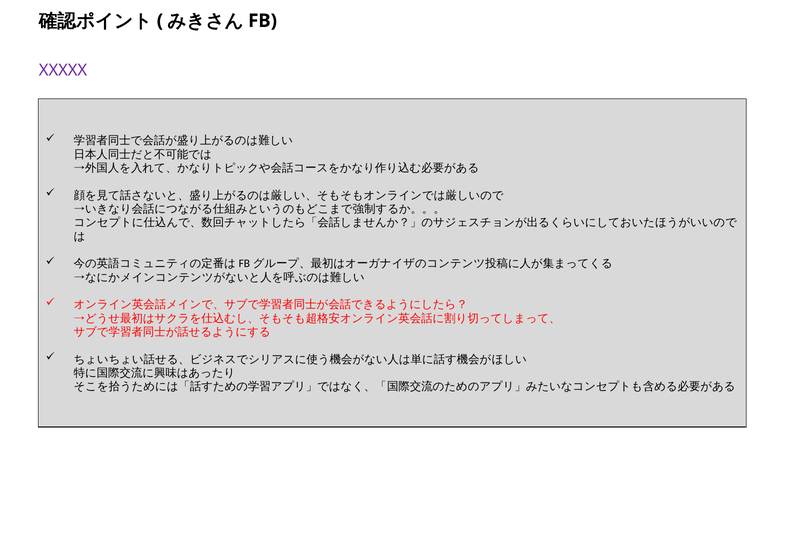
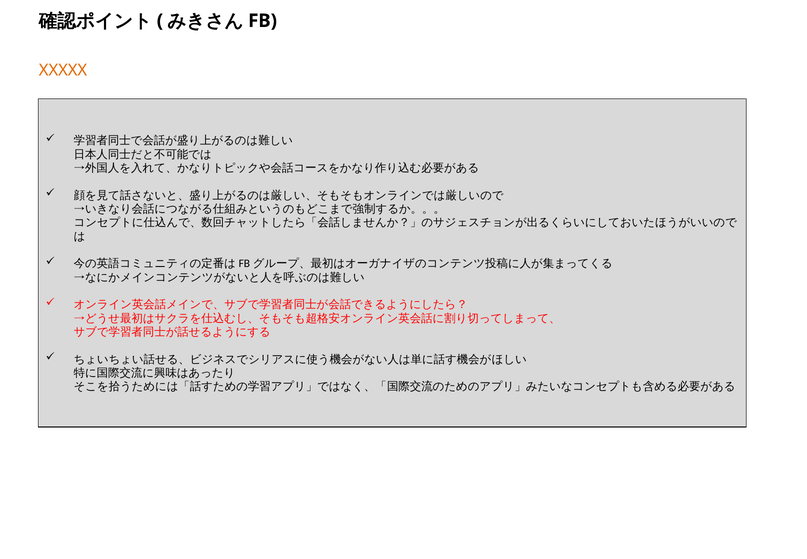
XXXXX colour: purple -> orange (63, 70)
